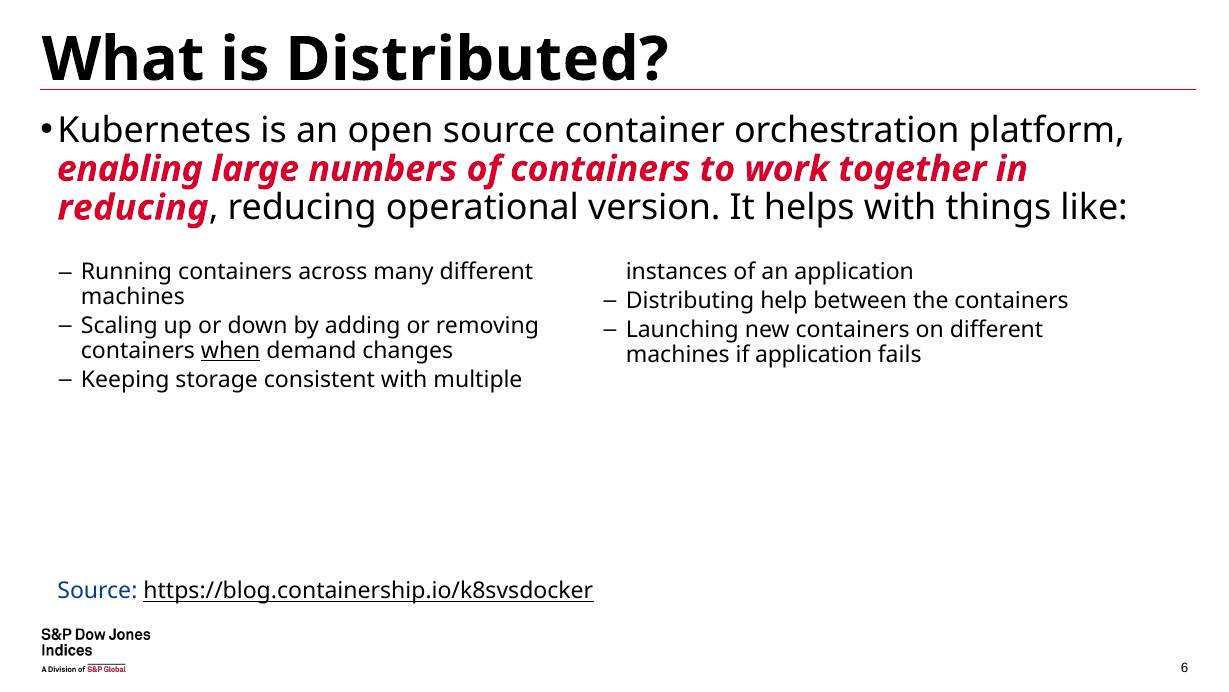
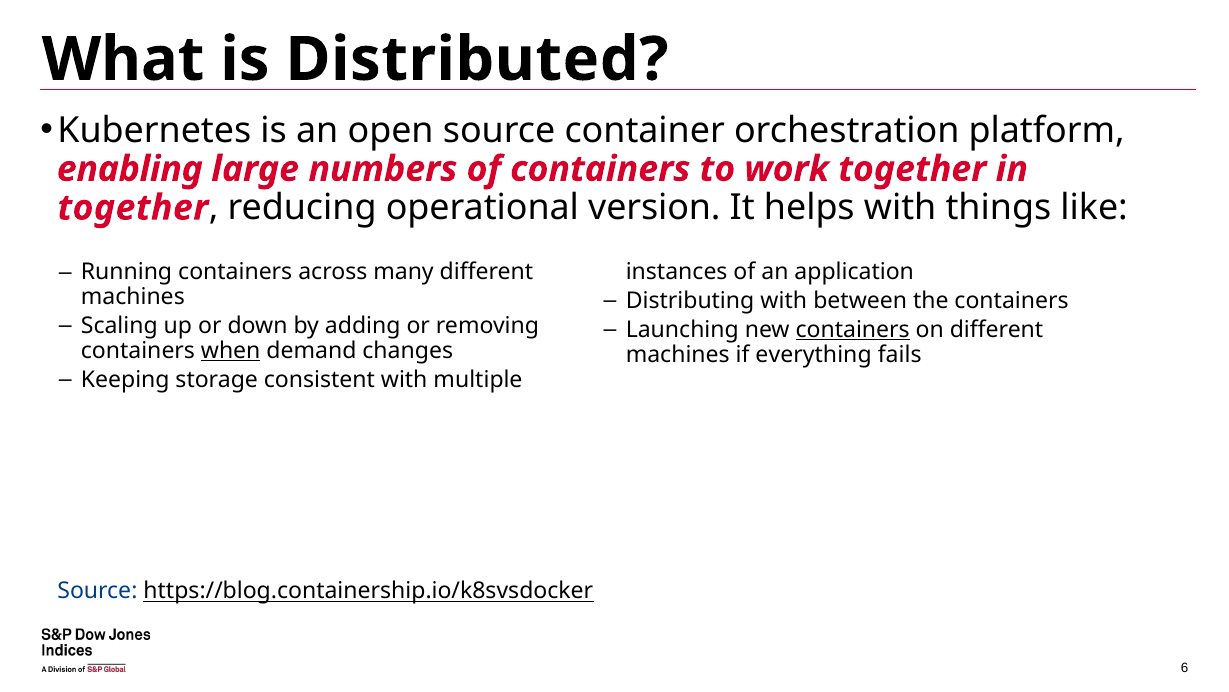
reducing: reducing -> together (133, 208)
Distributing help: help -> with (784, 301)
containers underline: none -> present (853, 329)
if application: application -> everything (814, 354)
